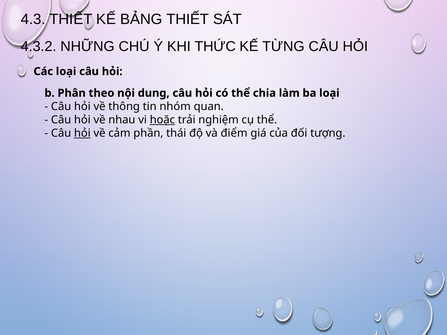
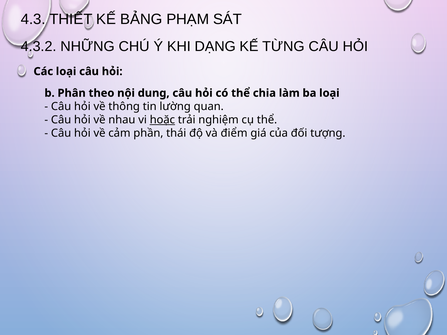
BẢNG THIẾT: THIẾT -> PHẠM (188, 19)
THỨC: THỨC -> DẠNG (215, 46)
nhóm: nhóm -> lường (175, 107)
hỏi underline: present -> none (82, 133)
